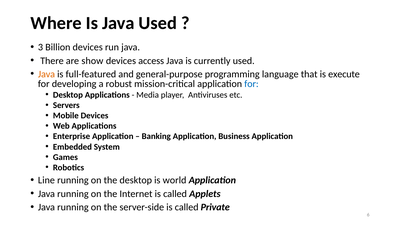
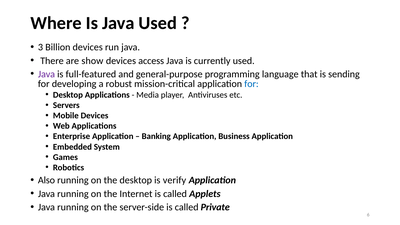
Java colour: orange -> purple (47, 74)
execute: execute -> sending (344, 74)
Line: Line -> Also (47, 180)
world: world -> verify (175, 180)
